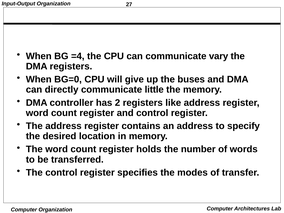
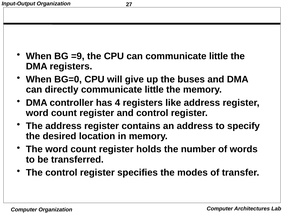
=4: =4 -> =9 (78, 56)
can communicate vary: vary -> little (219, 56)
2: 2 -> 4 (117, 103)
